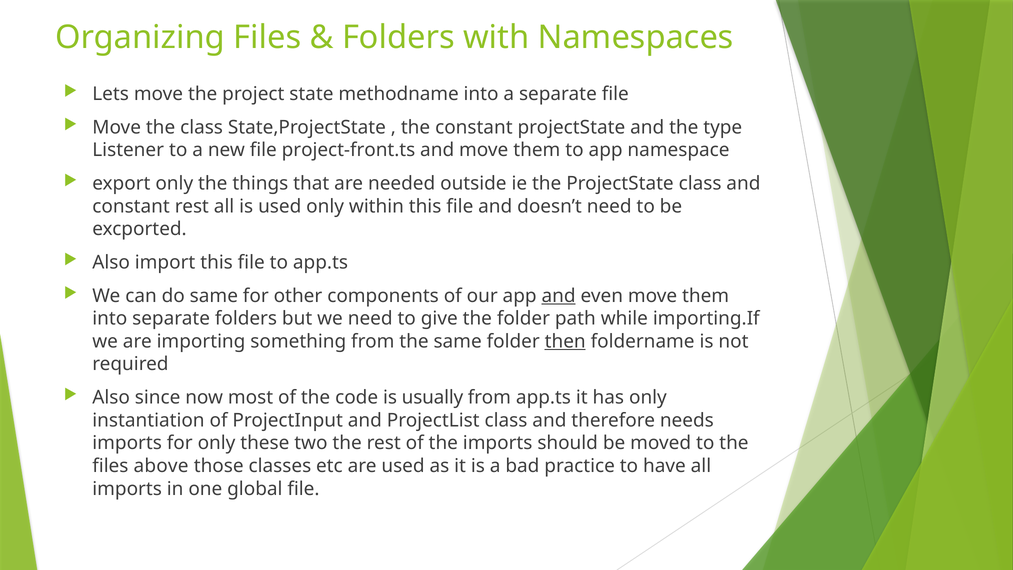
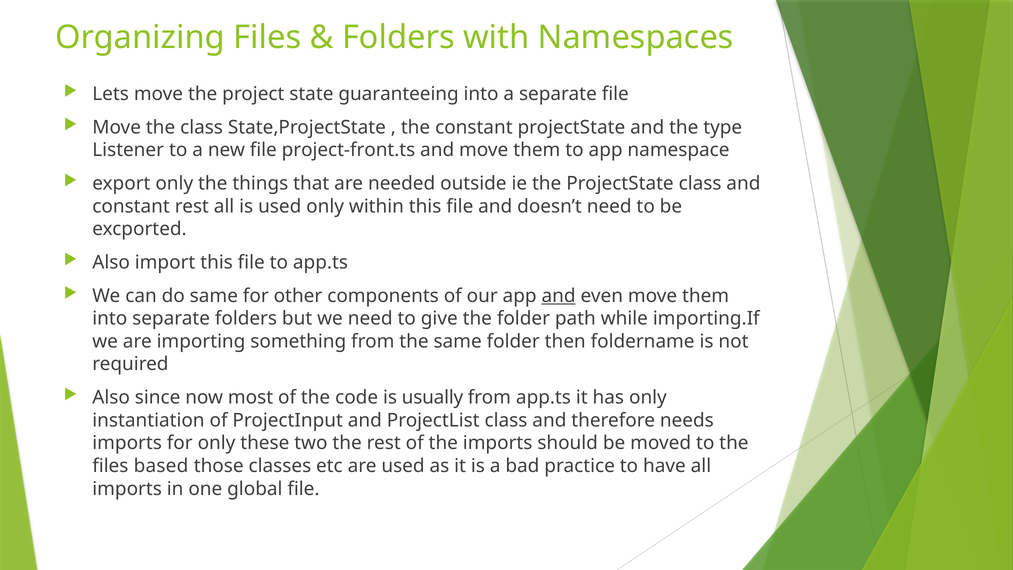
methodname: methodname -> guaranteeing (399, 94)
then underline: present -> none (565, 341)
above: above -> based (161, 466)
